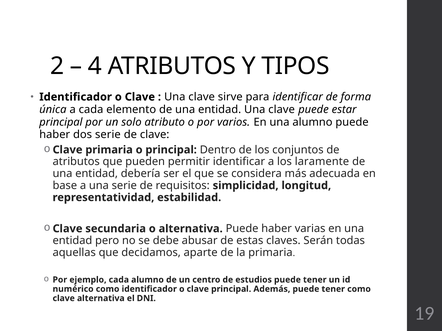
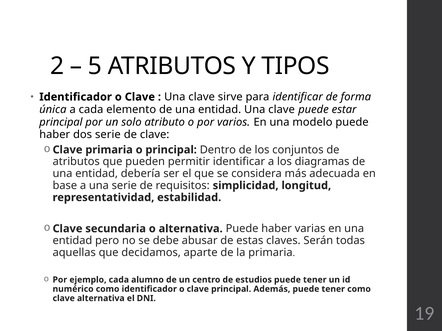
4: 4 -> 5 (95, 66)
una alumno: alumno -> modelo (312, 122)
laramente: laramente -> diagramas (322, 162)
